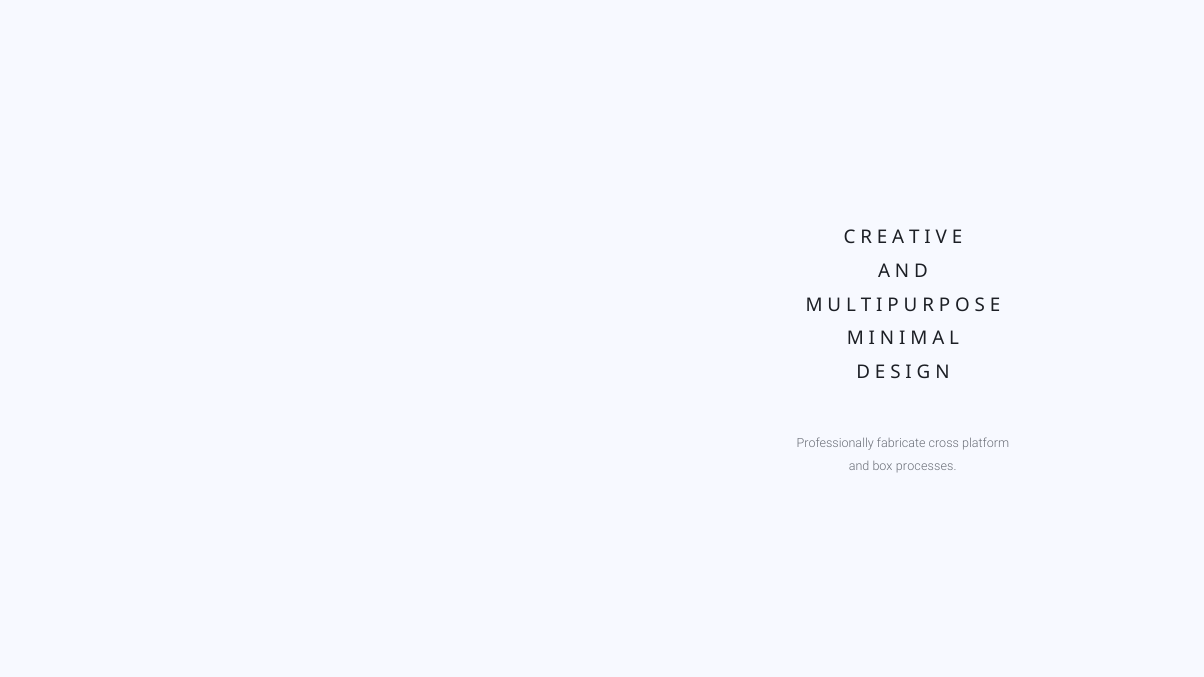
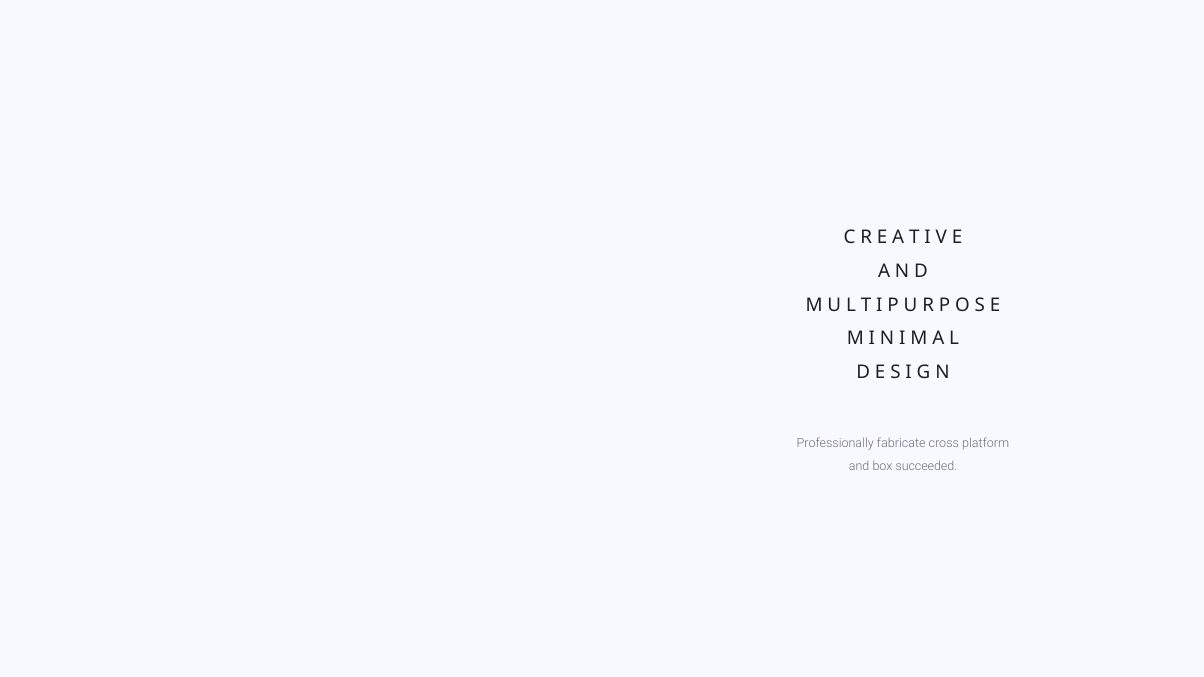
processes: processes -> succeeded (926, 466)
